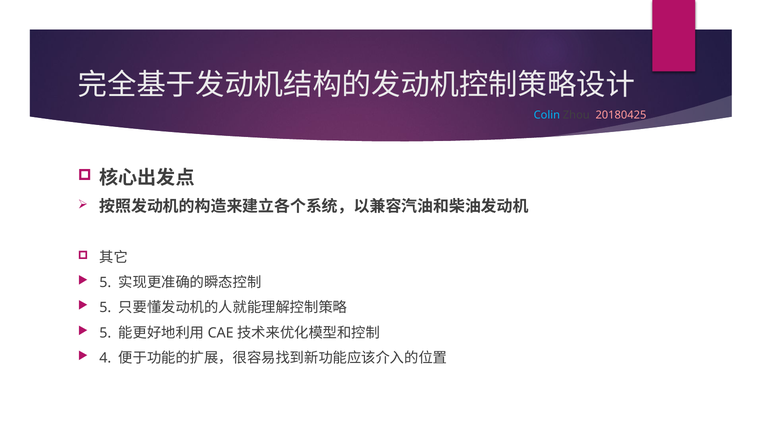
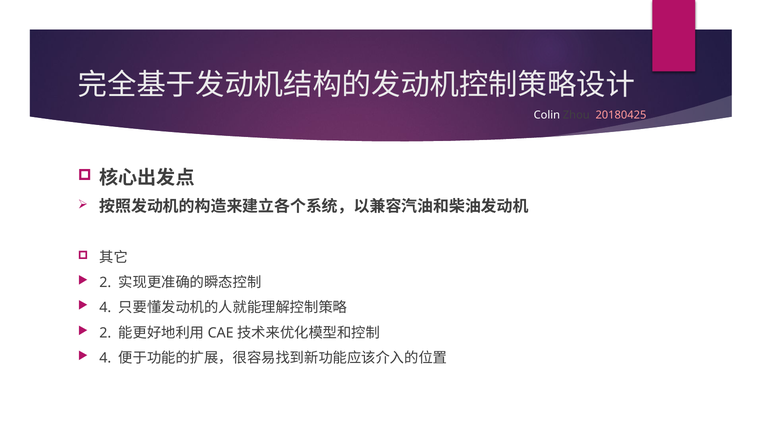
Colin colour: light blue -> white (547, 115)
5: 5 -> 2 (105, 283)
5: 5 -> 4 (105, 308)
5: 5 -> 2 (105, 333)
